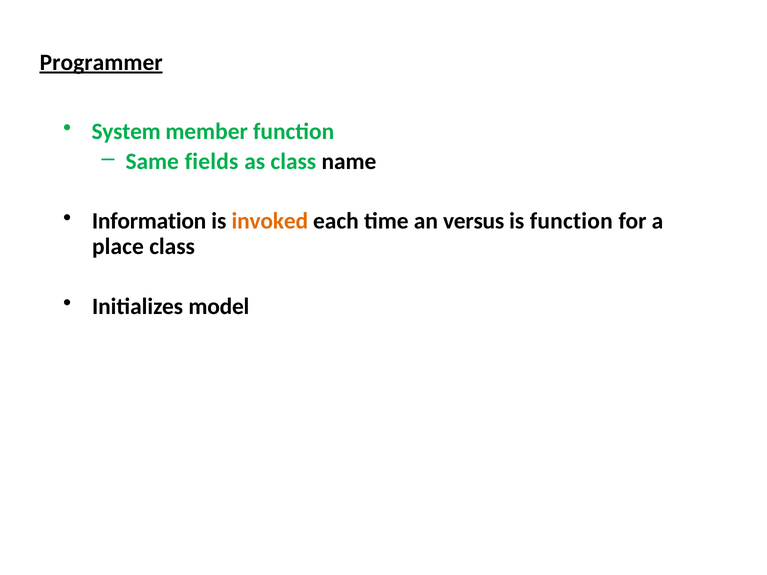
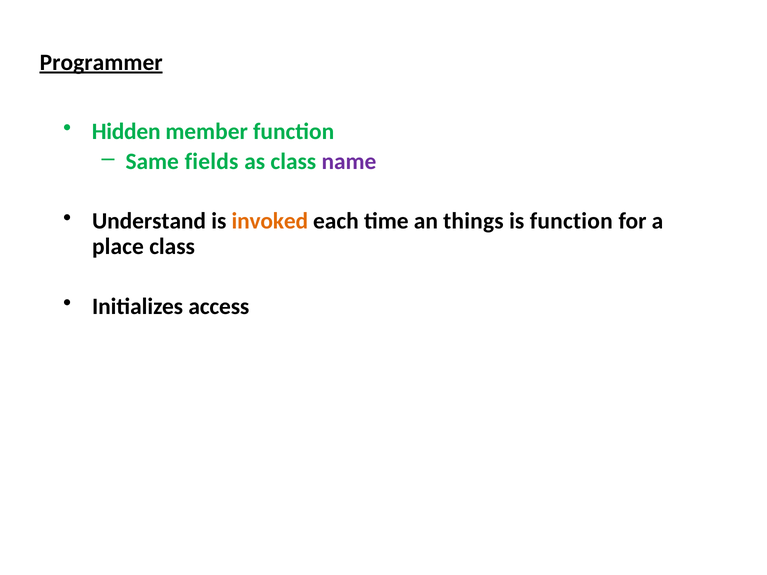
System: System -> Hidden (126, 131)
name colour: black -> purple (349, 161)
Information: Information -> Understand (149, 221)
versus: versus -> things (473, 221)
model: model -> access (219, 307)
